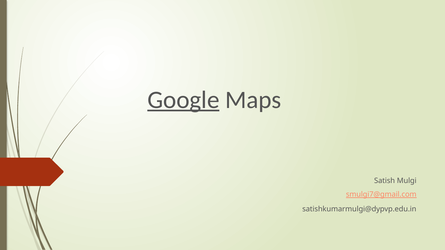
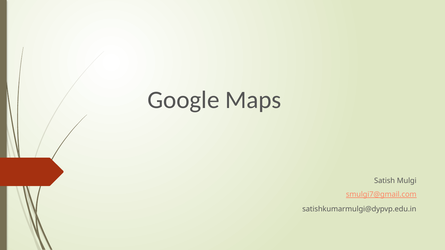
Google underline: present -> none (183, 100)
